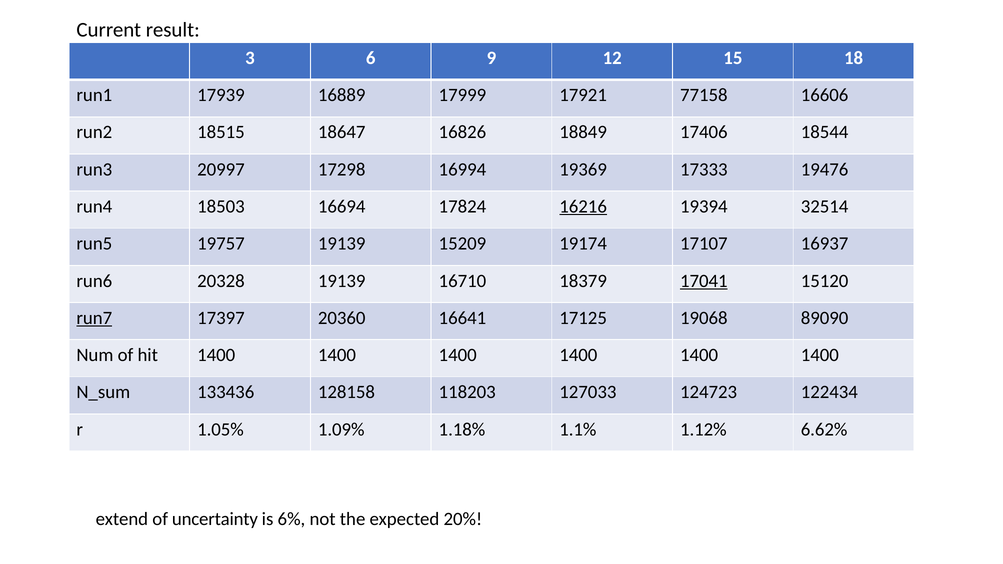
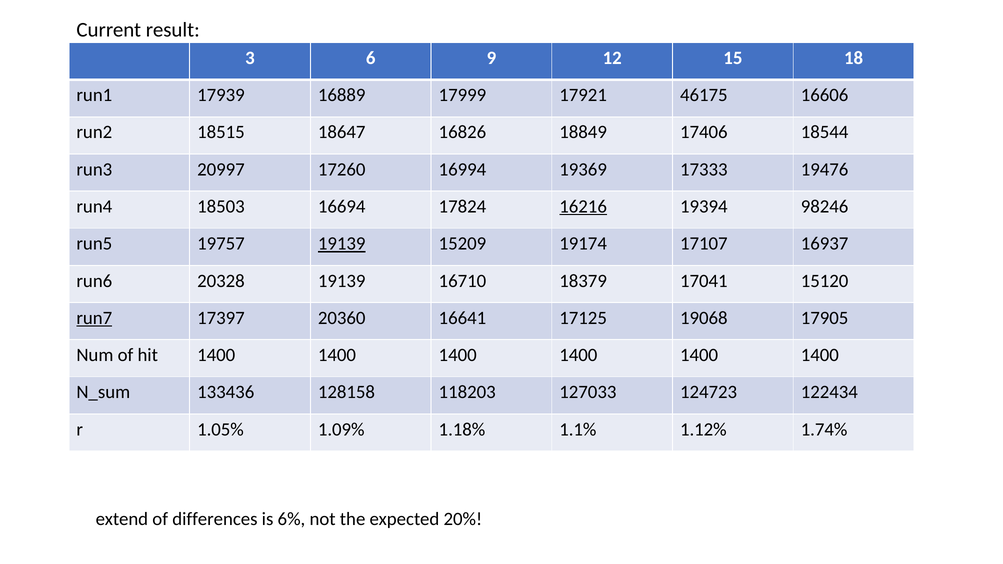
77158: 77158 -> 46175 (704, 95)
17298: 17298 -> 17260 (342, 169)
32514: 32514 -> 98246 (825, 207)
19139 underline: none -> present (342, 244)
17041 underline: present -> none (704, 281)
89090: 89090 -> 17905 (825, 318)
6.62%: 6.62% -> 1.74% (824, 429)
uncertainty: uncertainty -> differences (215, 519)
